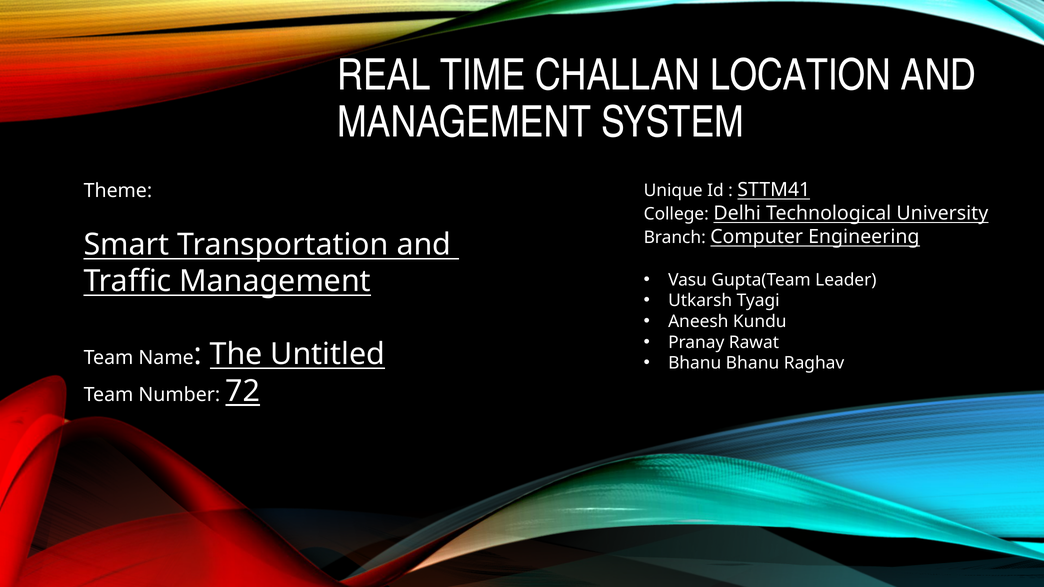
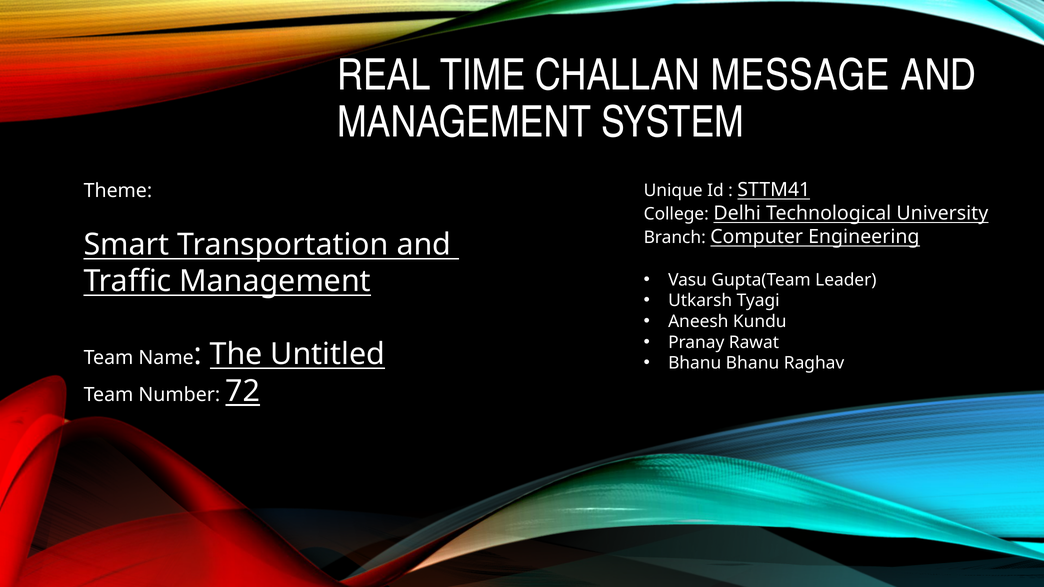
LOCATION: LOCATION -> MESSAGE (800, 76)
